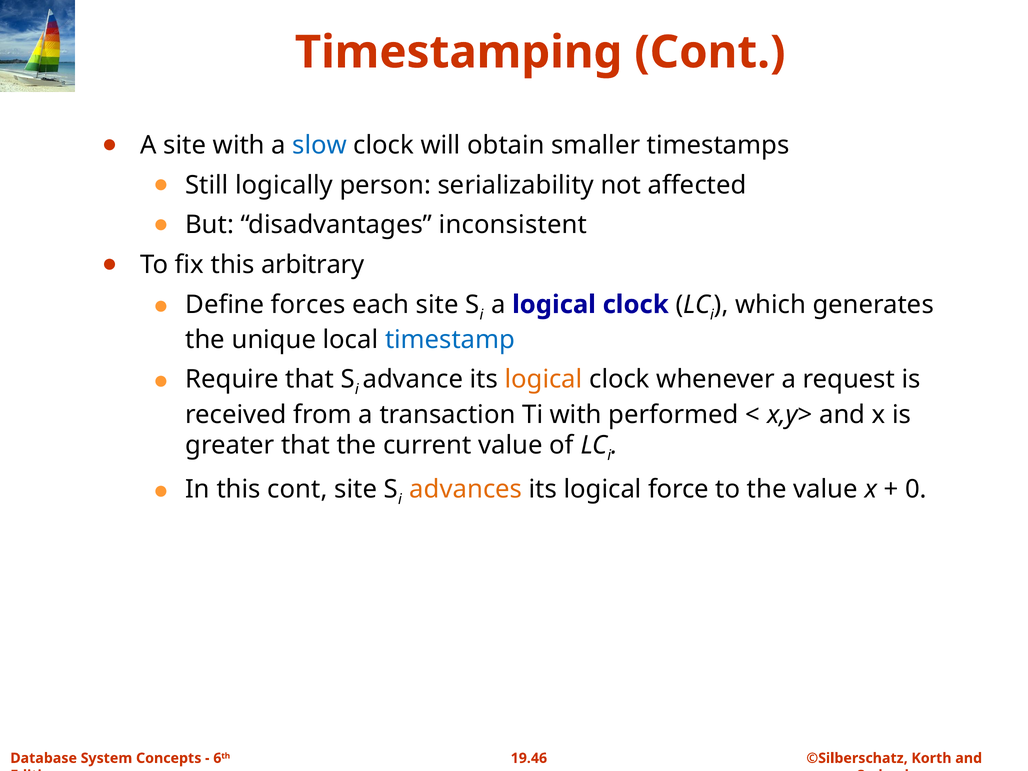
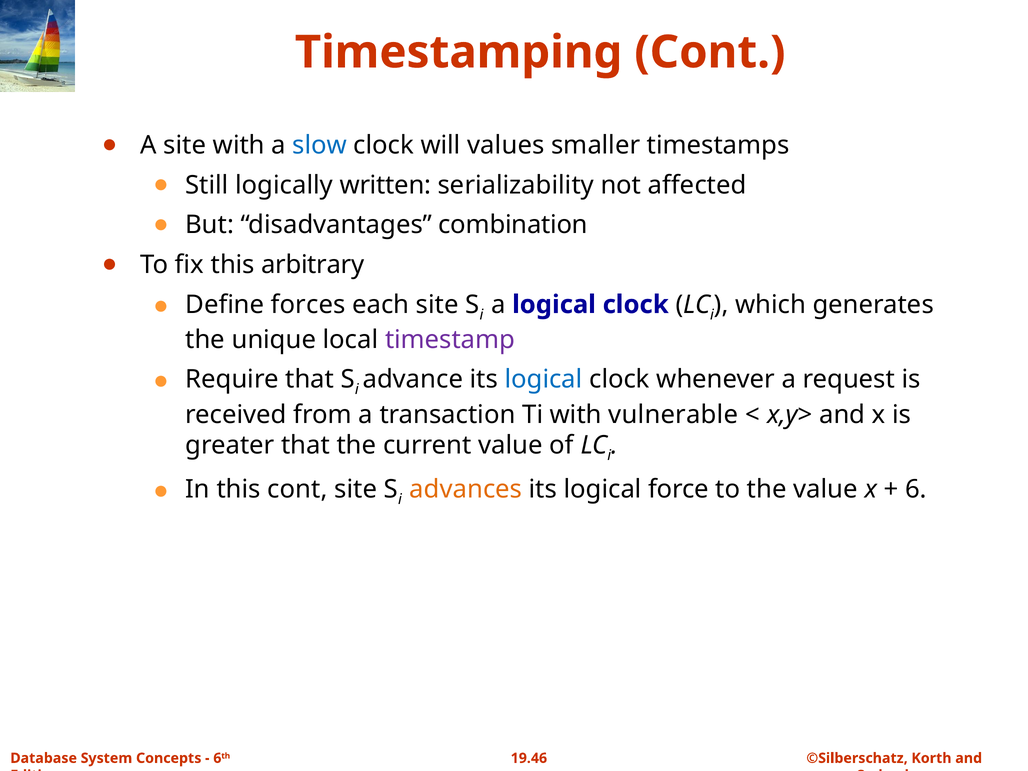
obtain: obtain -> values (506, 145)
person: person -> written (385, 185)
inconsistent: inconsistent -> combination (513, 225)
timestamp colour: blue -> purple (450, 340)
logical colour: orange -> blue (544, 379)
performed: performed -> vulnerable (673, 415)
0: 0 -> 6 (916, 489)
